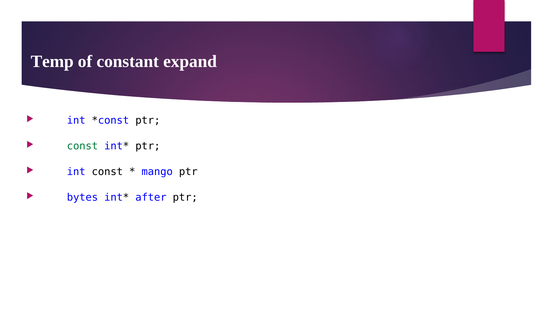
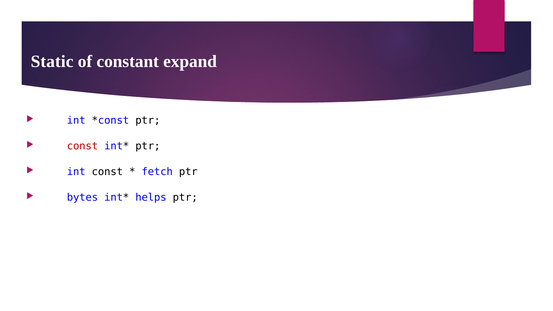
Temp: Temp -> Static (52, 61)
const colour: green -> red (82, 146)
mango: mango -> fetch (157, 172)
after: after -> helps (151, 198)
